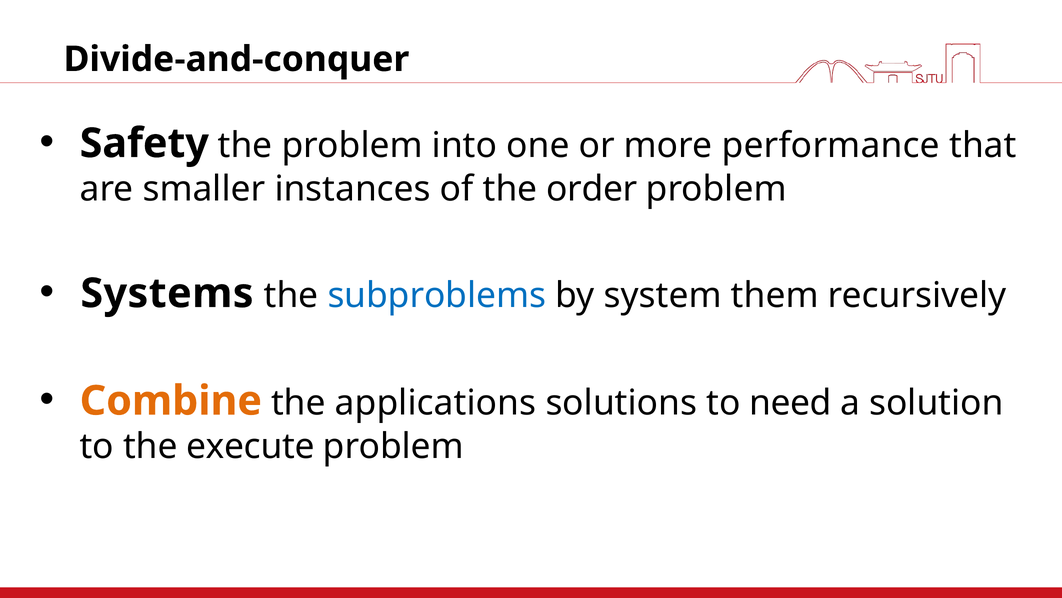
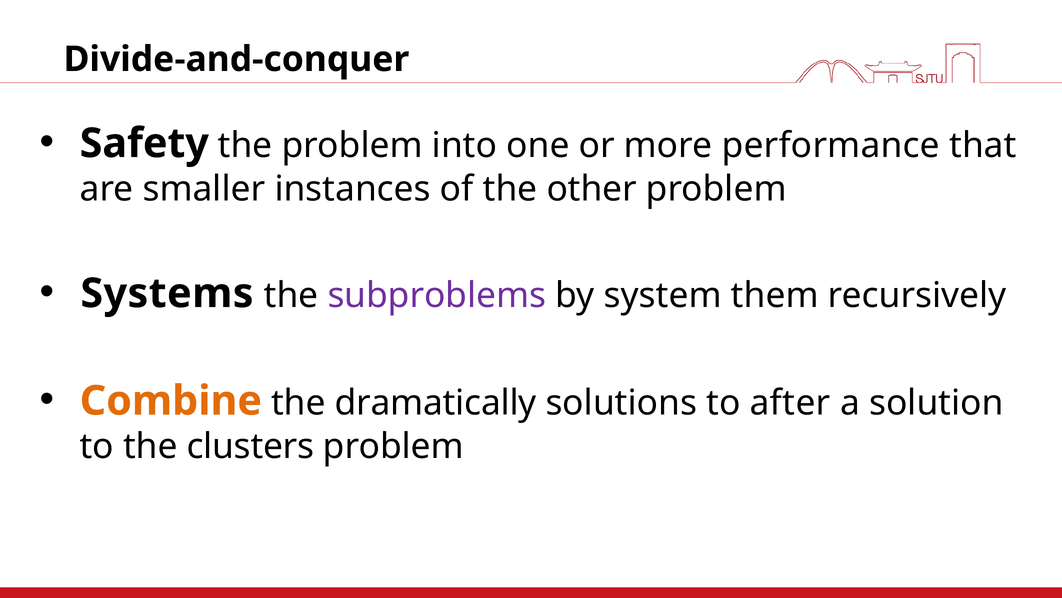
order: order -> other (592, 189)
subproblems colour: blue -> purple (437, 295)
applications: applications -> dramatically (436, 403)
need: need -> after (790, 403)
execute: execute -> clusters (250, 446)
